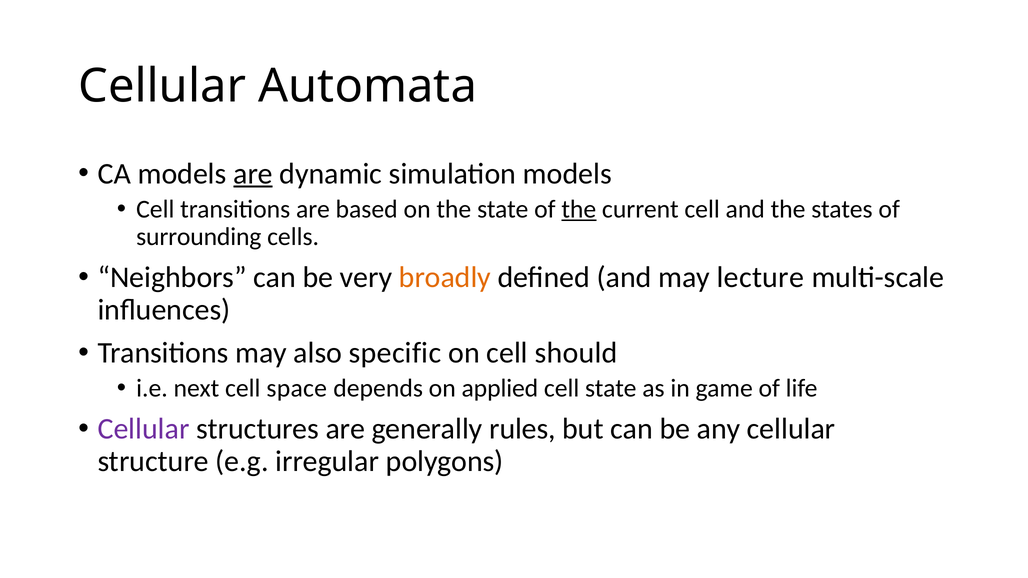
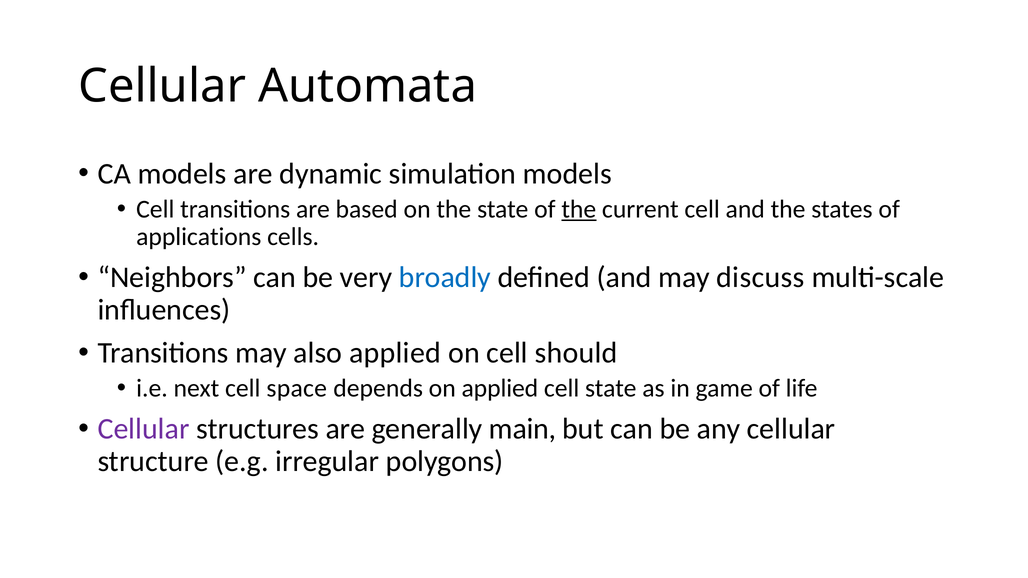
are underline: present -> none (253, 174)
surrounding: surrounding -> applications (199, 237)
broadly colour: orange -> blue (445, 278)
lecture: lecture -> discuss (760, 278)
also specific: specific -> applied (395, 353)
rules: rules -> main (523, 429)
